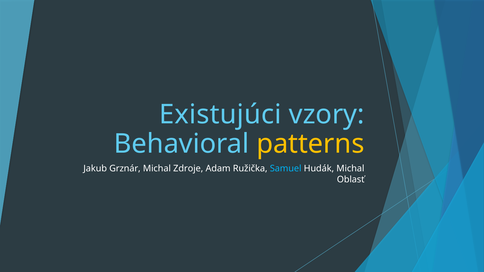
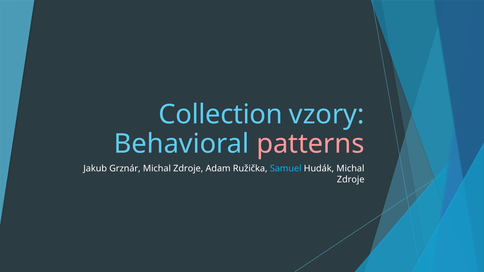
Existujúci: Existujúci -> Collection (221, 115)
patterns colour: yellow -> pink (310, 144)
Oblasť: Oblasť -> Zdroje (351, 180)
